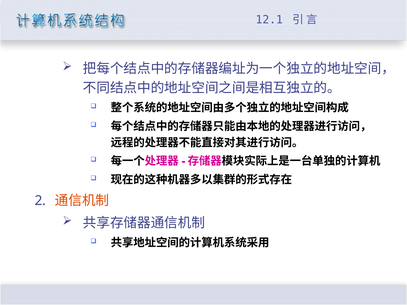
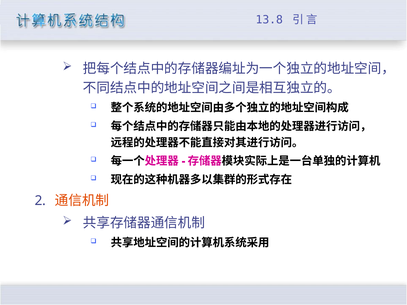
12.1: 12.1 -> 13.8 (269, 20)
